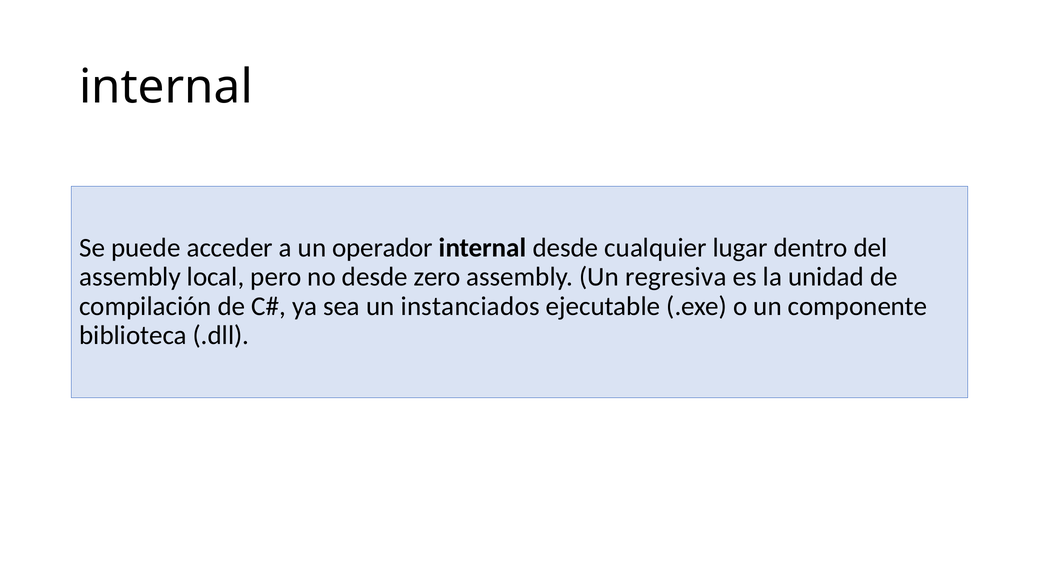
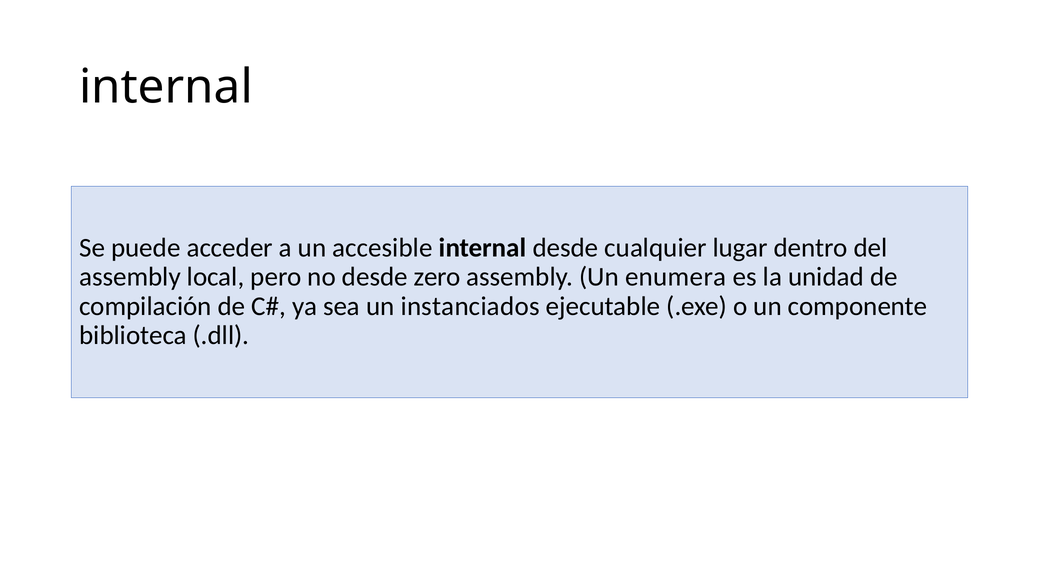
operador: operador -> accesible (383, 248)
regresiva: regresiva -> enumera (676, 277)
